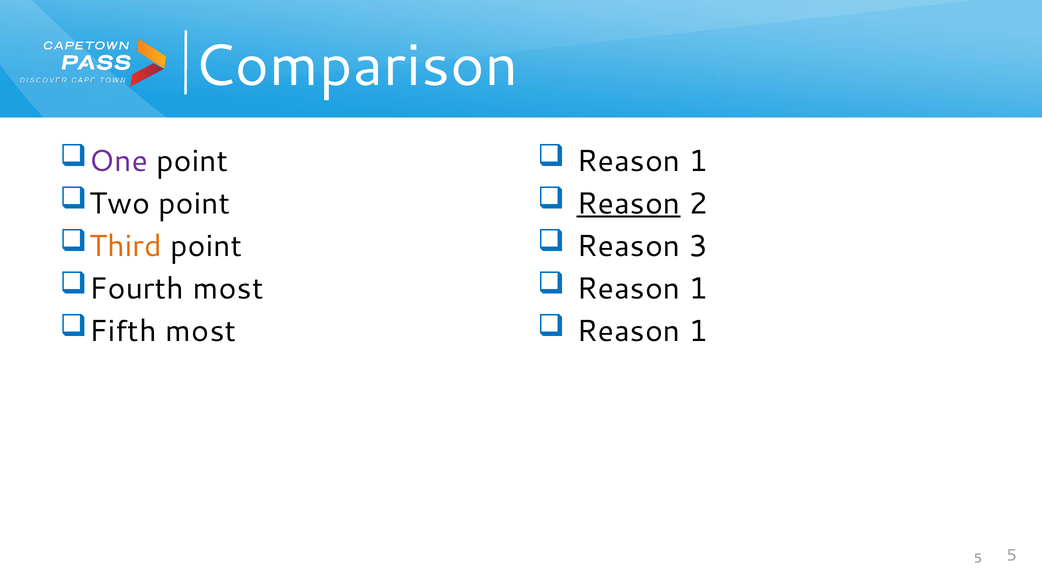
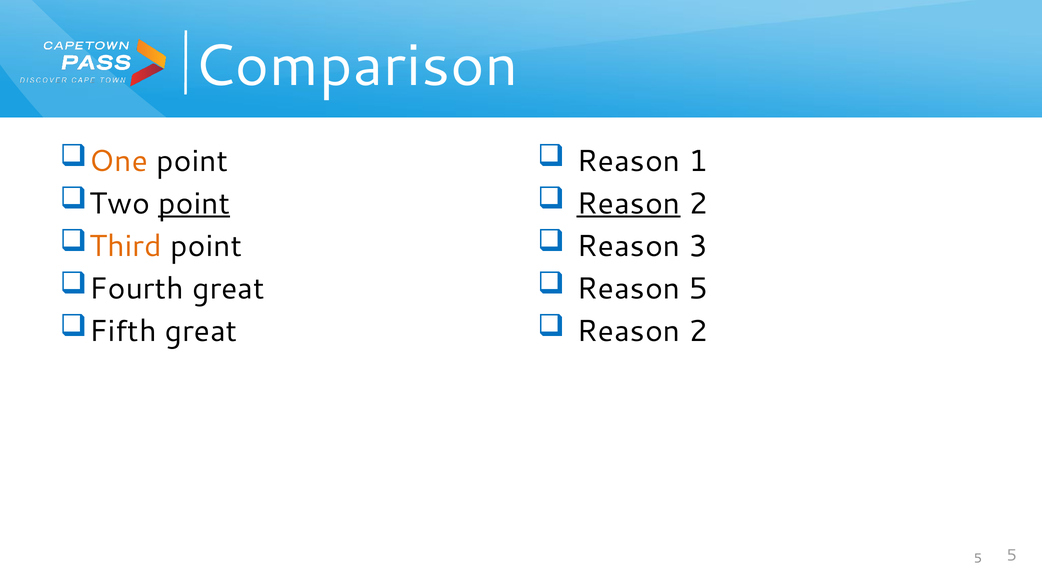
One colour: purple -> orange (119, 161)
point underline: none -> present (194, 204)
Fourth most: most -> great (228, 289)
1: 1 -> 5 (698, 289)
Fifth most: most -> great (201, 331)
1: 1 -> 2 (698, 331)
